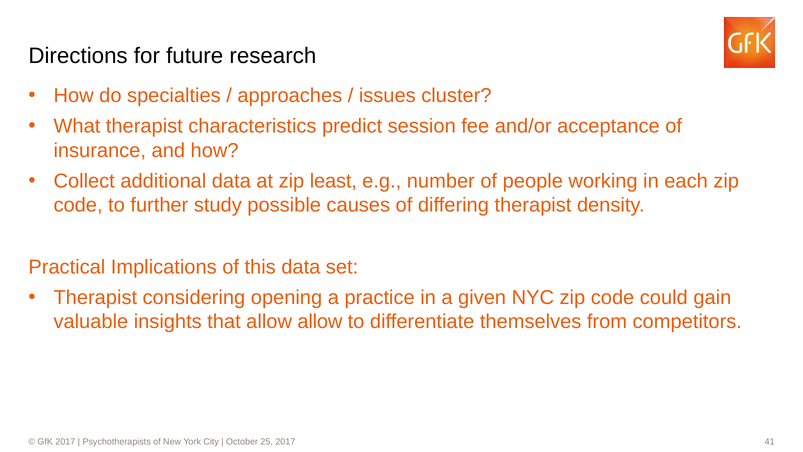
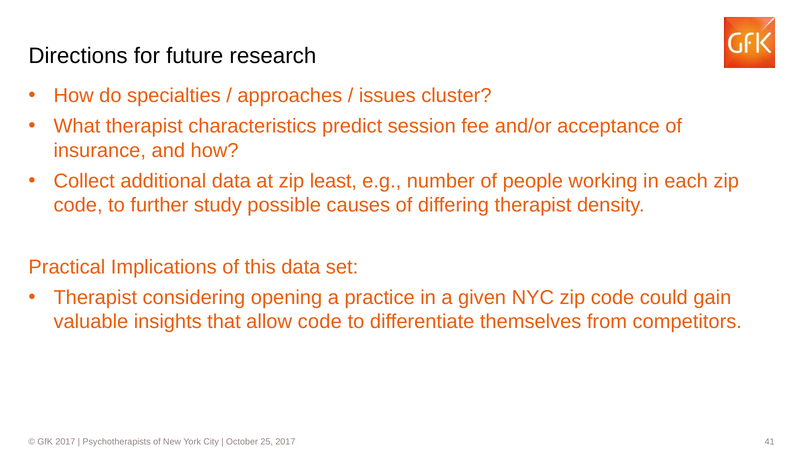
allow allow: allow -> code (320, 322)
